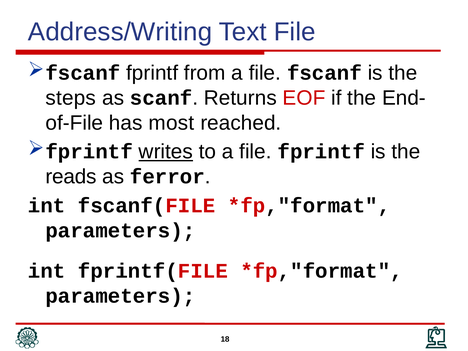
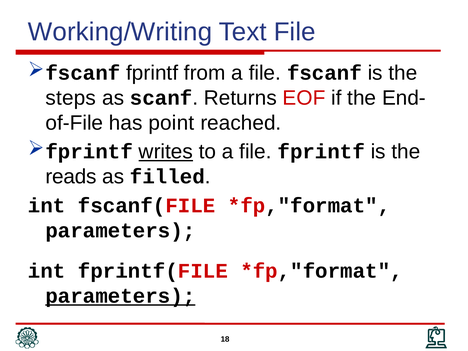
Address/Writing: Address/Writing -> Working/Writing (120, 32)
most: most -> point (171, 123)
ferror: ferror -> filled (167, 177)
parameters underline: none -> present (120, 296)
